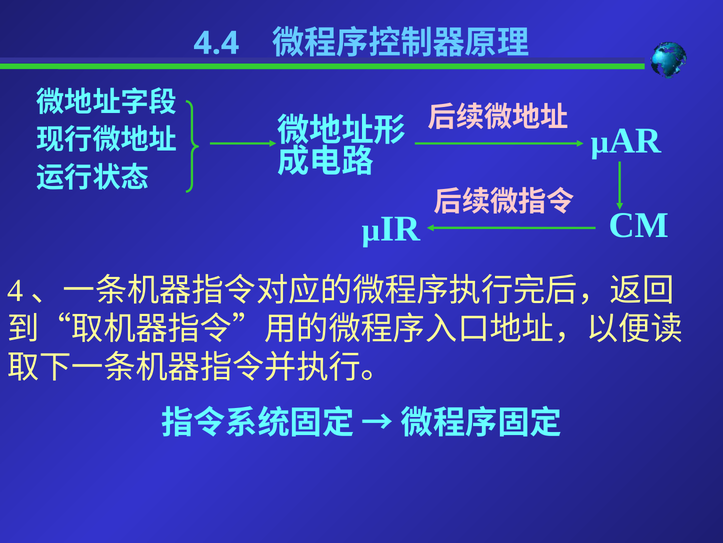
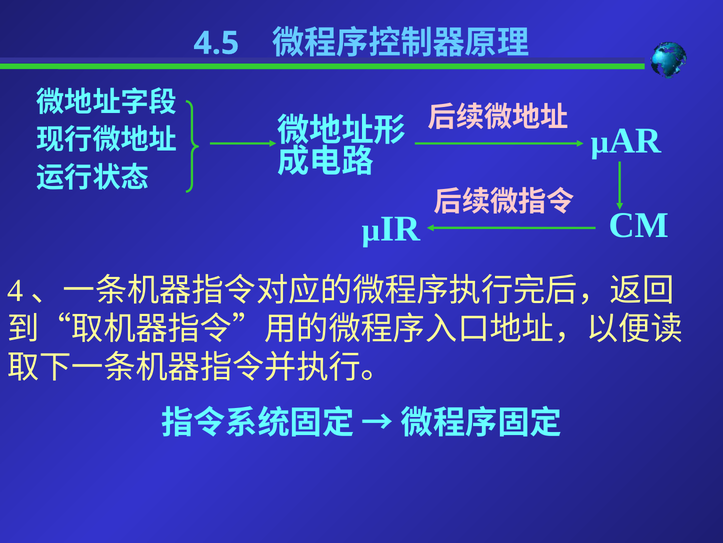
4.4: 4.4 -> 4.5 (216, 43)
